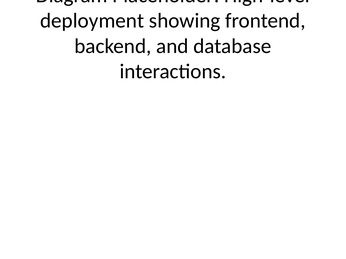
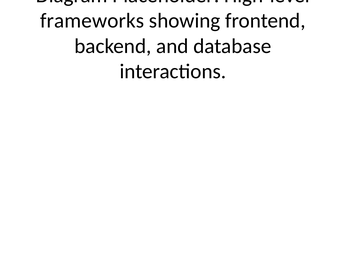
deployment: deployment -> frameworks (92, 21)
